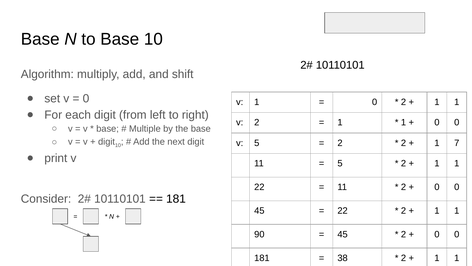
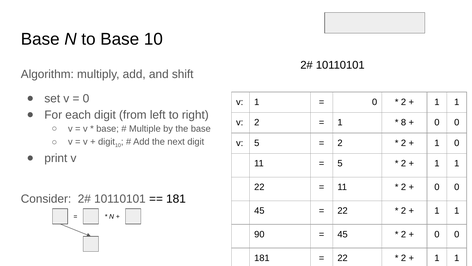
1: 1 -> 8 (404, 122)
1 7: 7 -> 0 (457, 143)
38: 38 -> 22 (343, 258)
